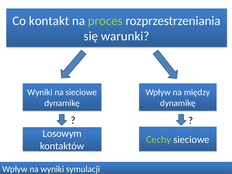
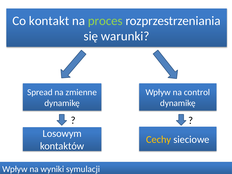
Wyniki: Wyniki -> Spread (40, 92)
na sieciowe: sieciowe -> zmienne (81, 92)
między: między -> control (197, 92)
Cechy colour: light green -> yellow (159, 140)
